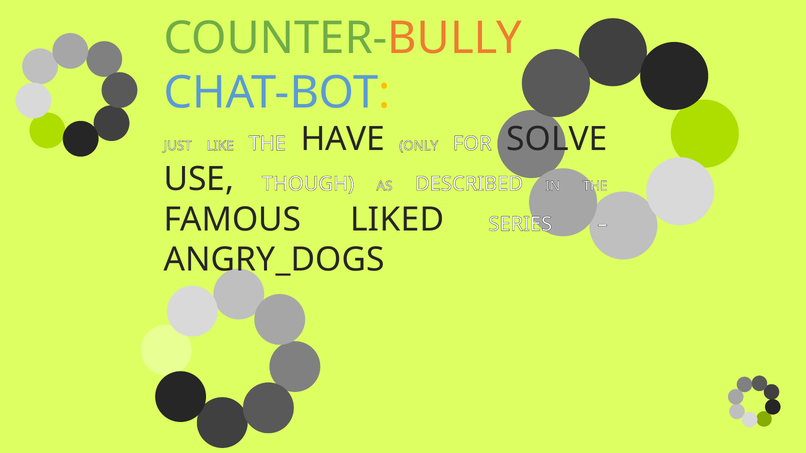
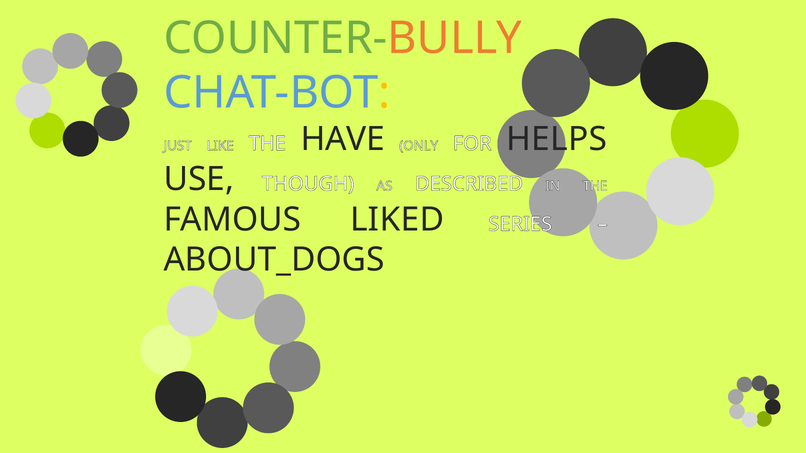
SOLVE: SOLVE -> HELPS (557, 139)
ANGRY_DOGS: ANGRY_DOGS -> ABOUT_DOGS (274, 260)
